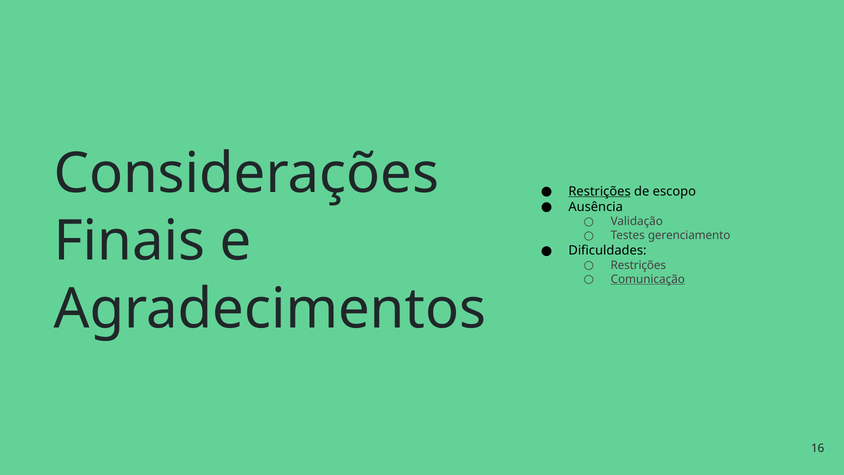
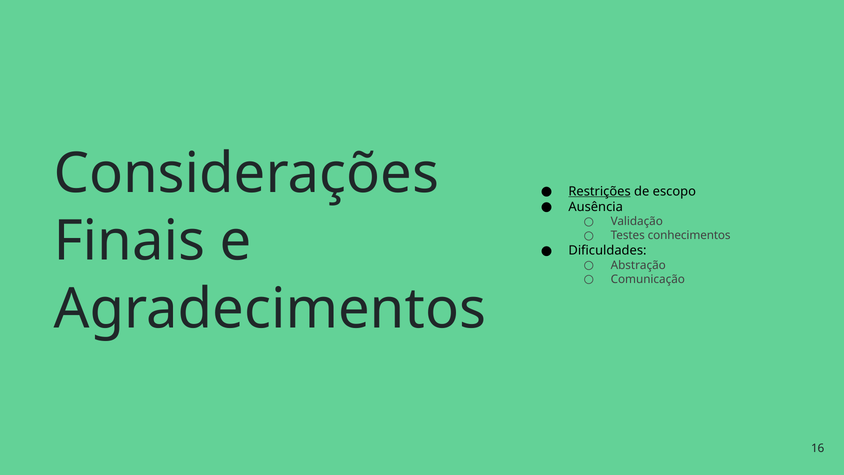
gerenciamento: gerenciamento -> conhecimentos (689, 235)
Restrições: Restrições -> Abstração (638, 265)
Comunicação underline: present -> none (648, 279)
